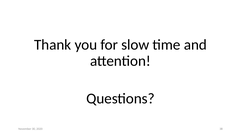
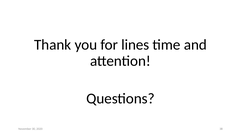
slow: slow -> lines (135, 45)
